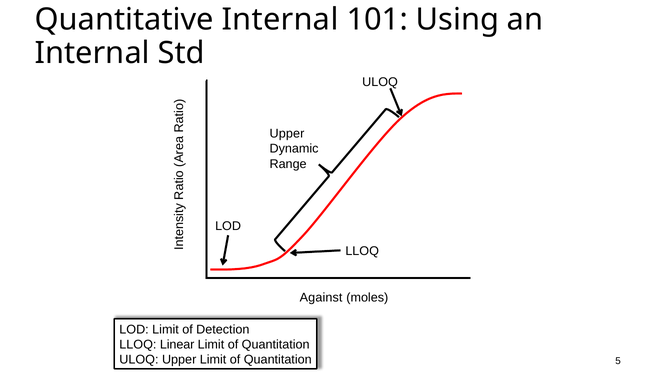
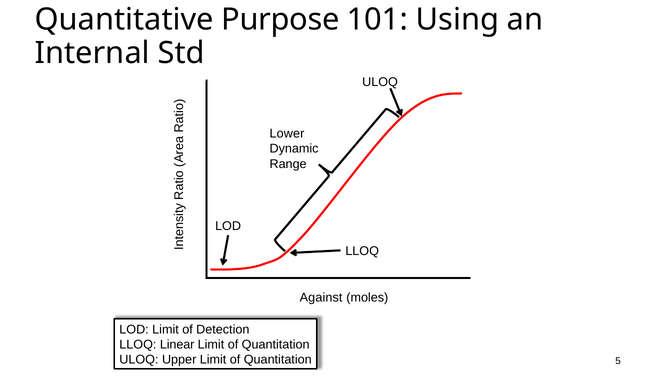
Quantitative Internal: Internal -> Purpose (280, 20)
Upper: Upper -> Lower (287, 134)
